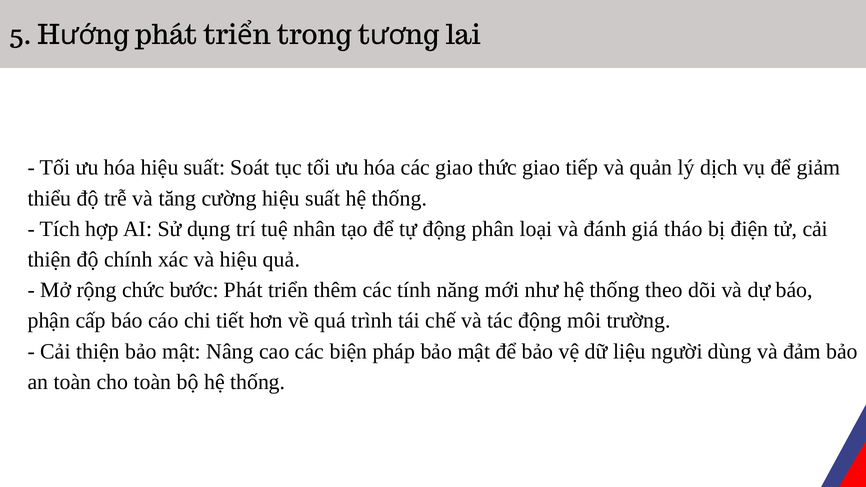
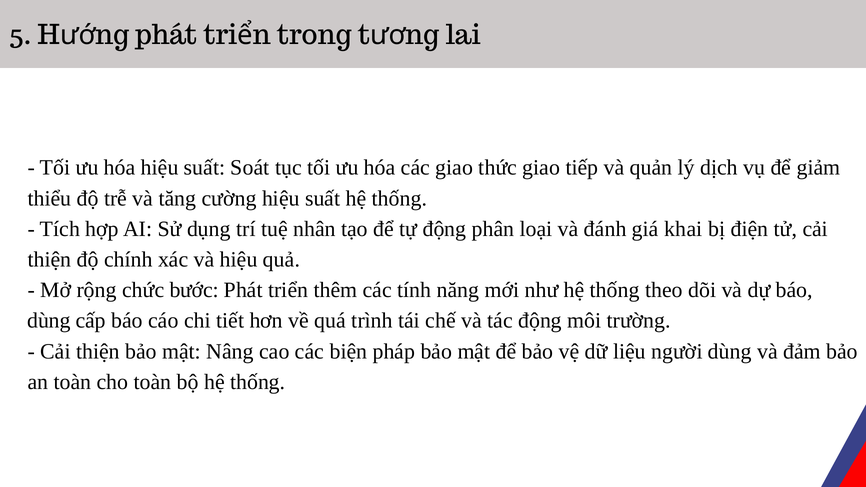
tháo: tháo -> khai (683, 229)
phận: phận -> dùng (49, 321)
